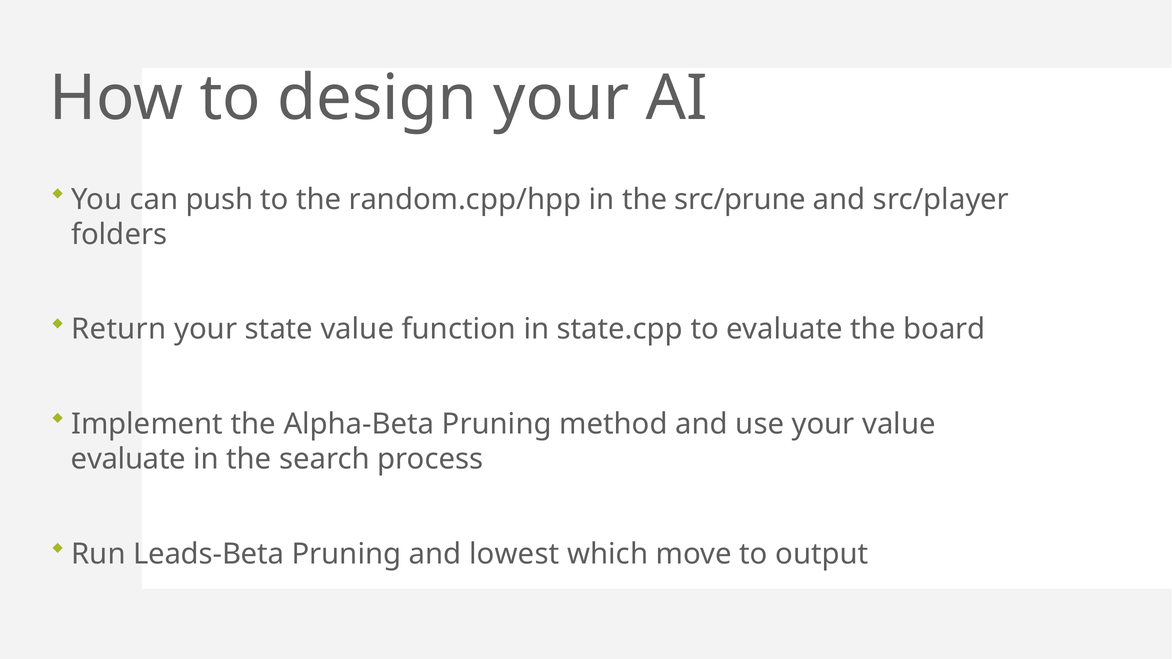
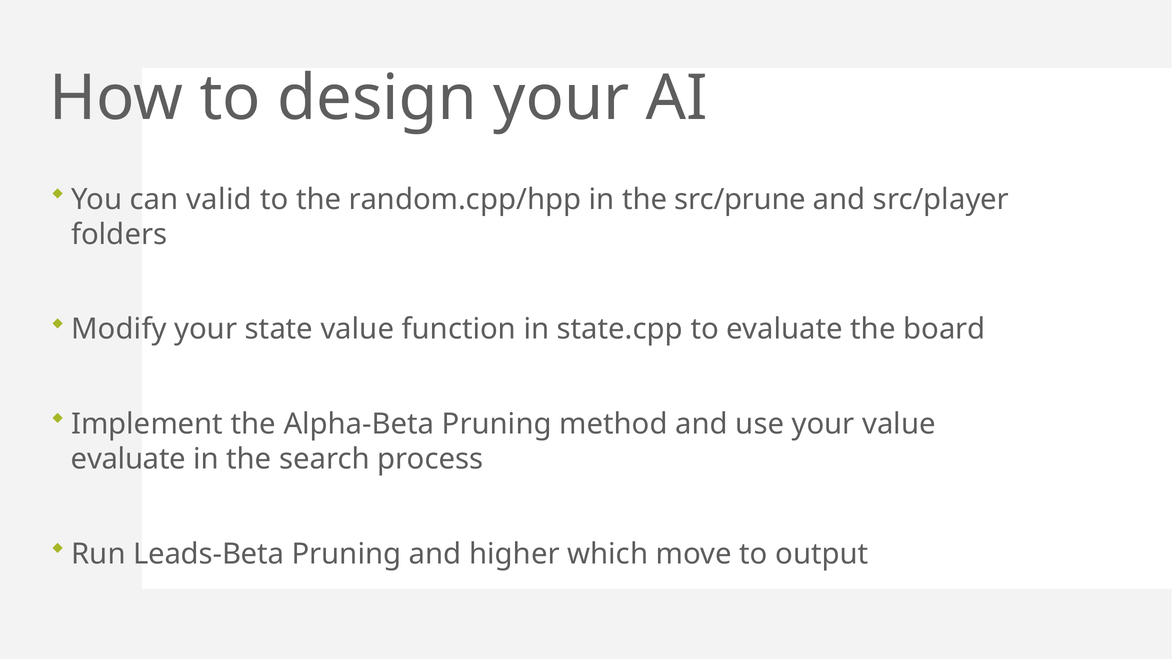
push: push -> valid (219, 200)
Return: Return -> Modify (119, 329)
lowest: lowest -> higher (514, 554)
